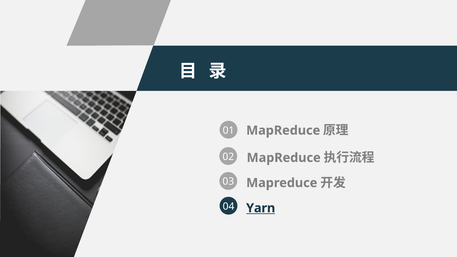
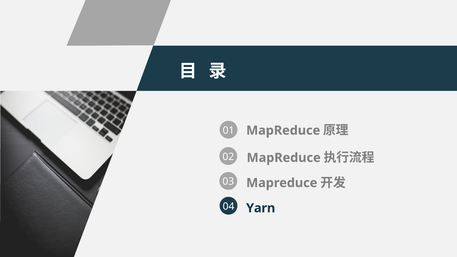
Yarn underline: present -> none (261, 208)
